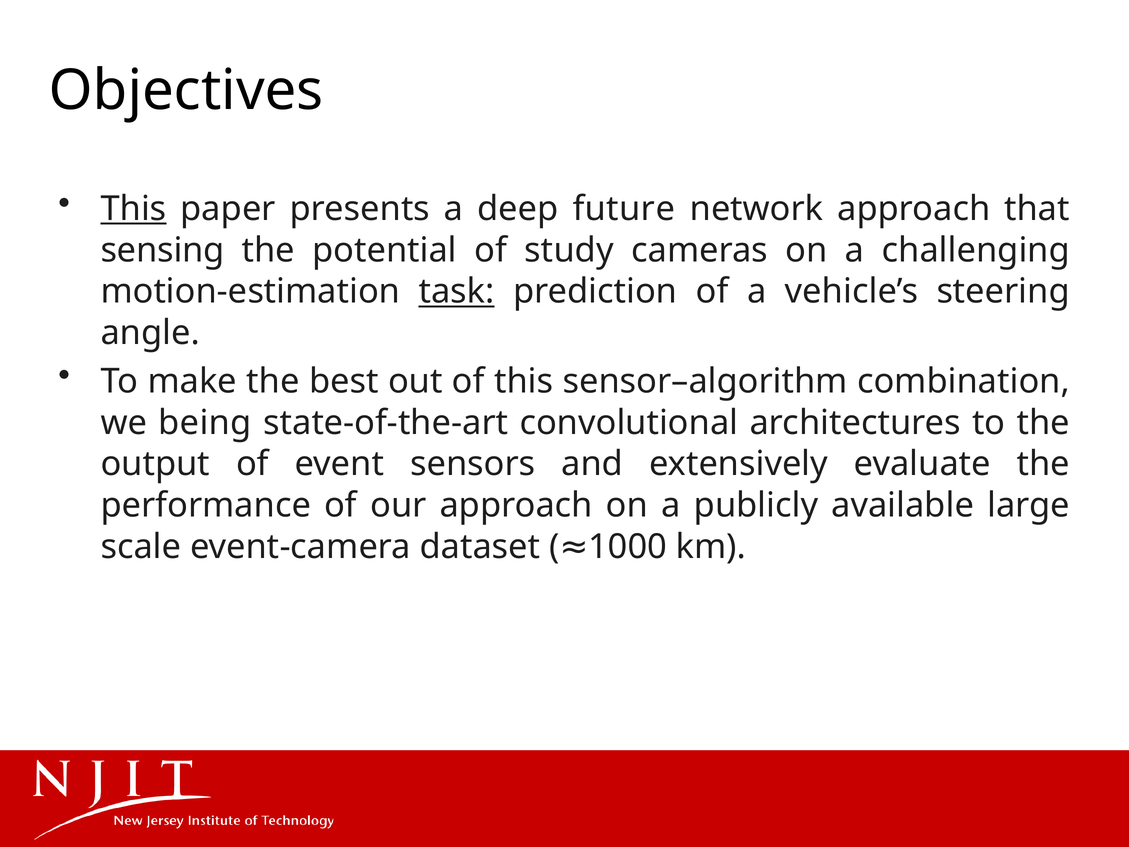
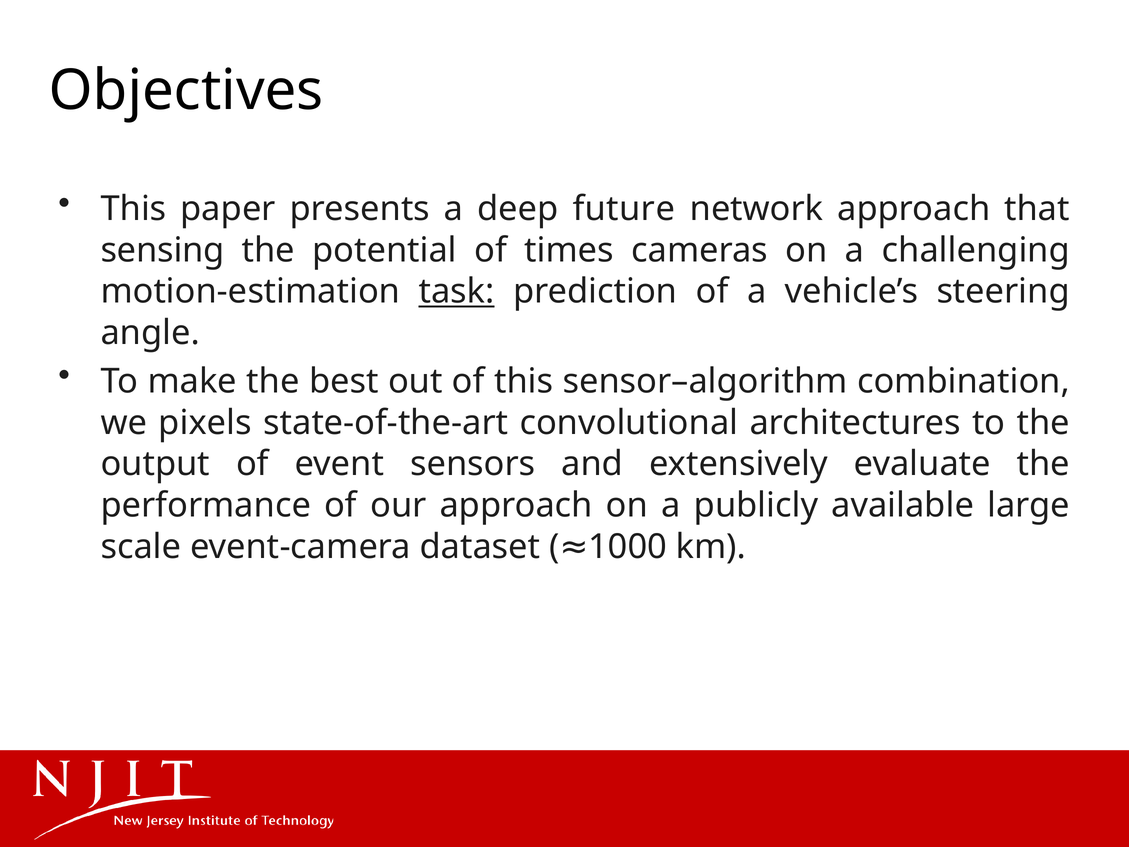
This underline: present -> none (134, 209)
study: study -> times (569, 250)
being: being -> pixels (205, 423)
